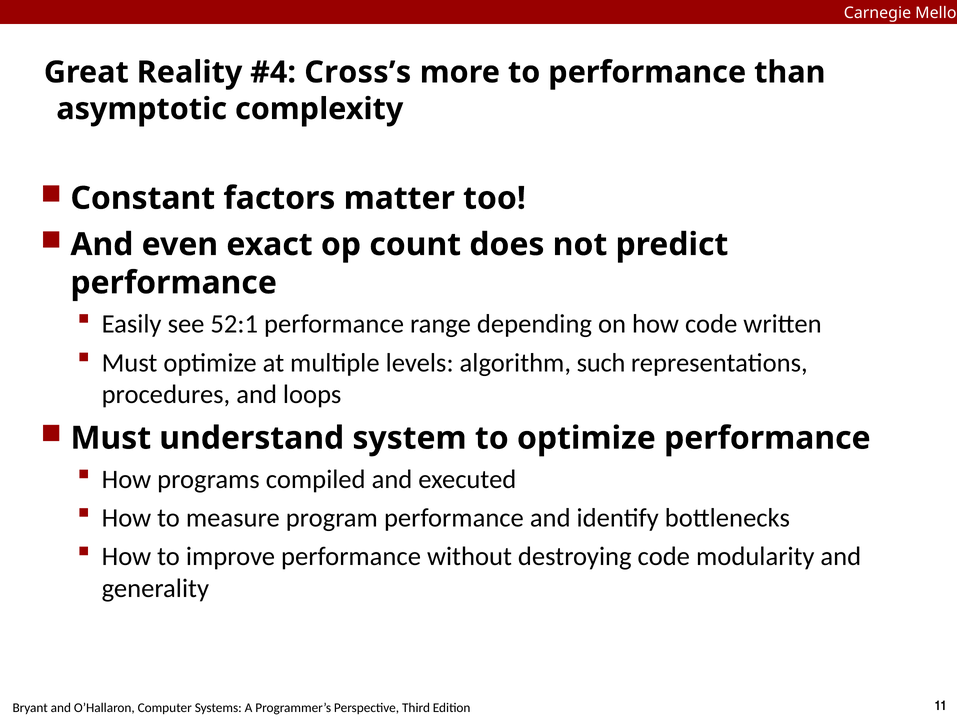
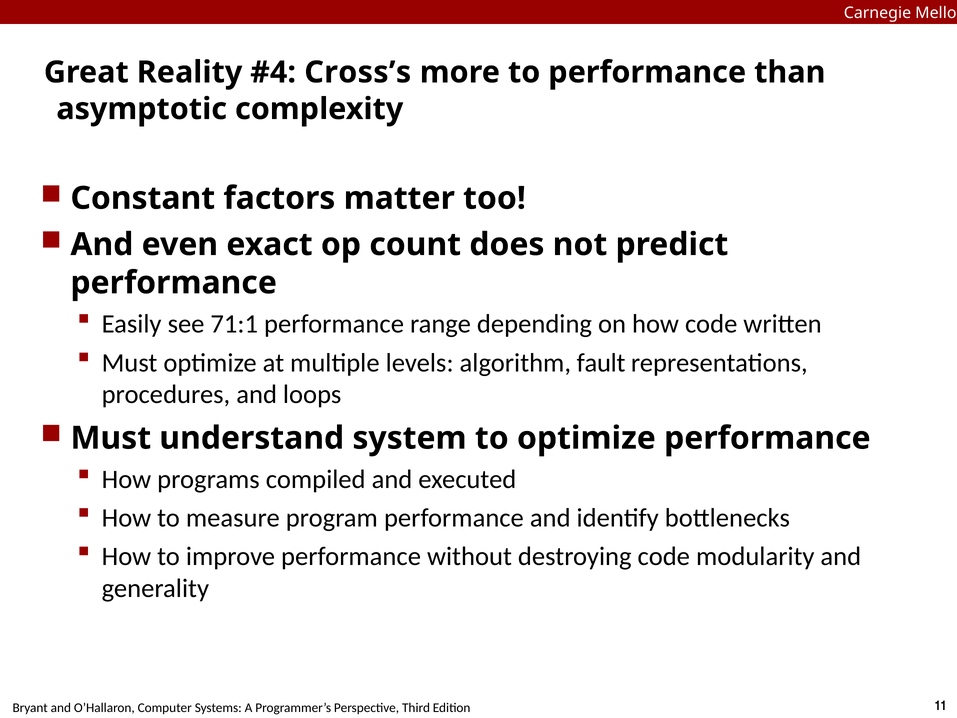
52:1: 52:1 -> 71:1 (234, 324)
such: such -> fault (601, 363)
